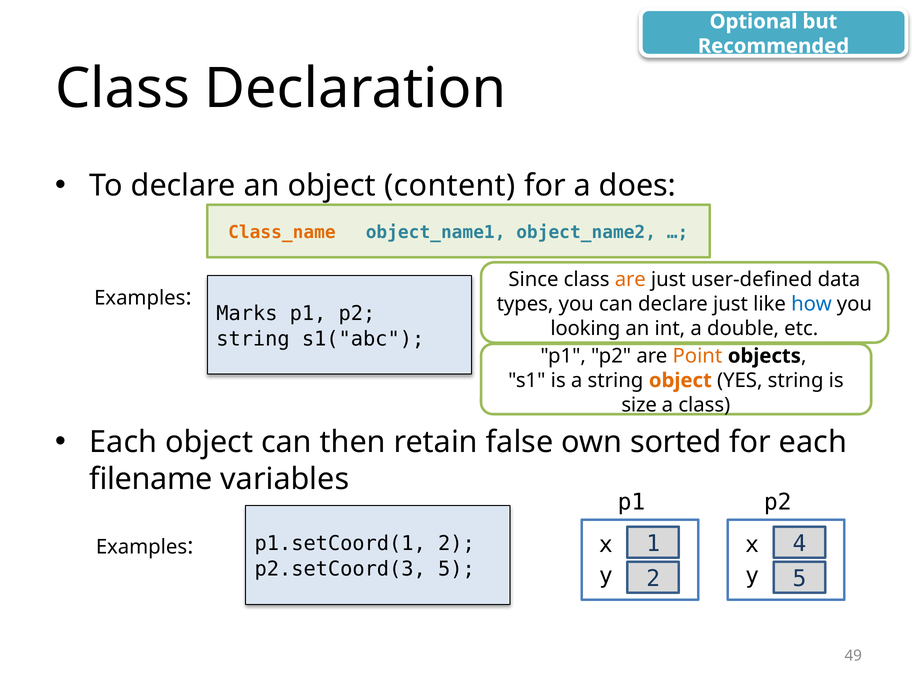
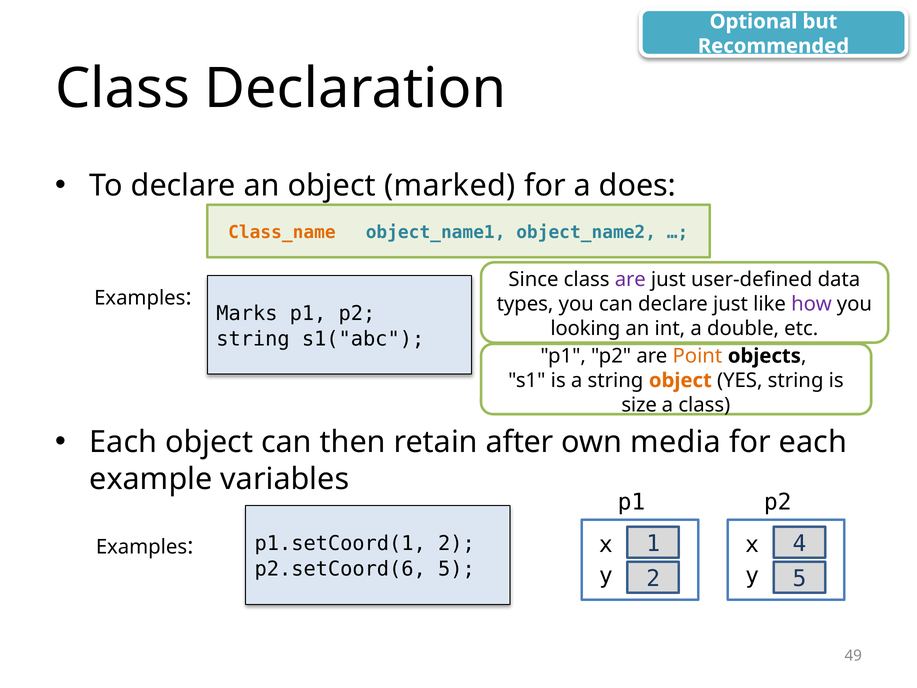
content: content -> marked (450, 186)
are colour: orange -> purple (630, 279)
how colour: blue -> purple (812, 304)
false: false -> after (520, 442)
sorted: sorted -> media (676, 442)
filename: filename -> example (151, 479)
p2.setCoord(3: p2.setCoord(3 -> p2.setCoord(6 (340, 569)
